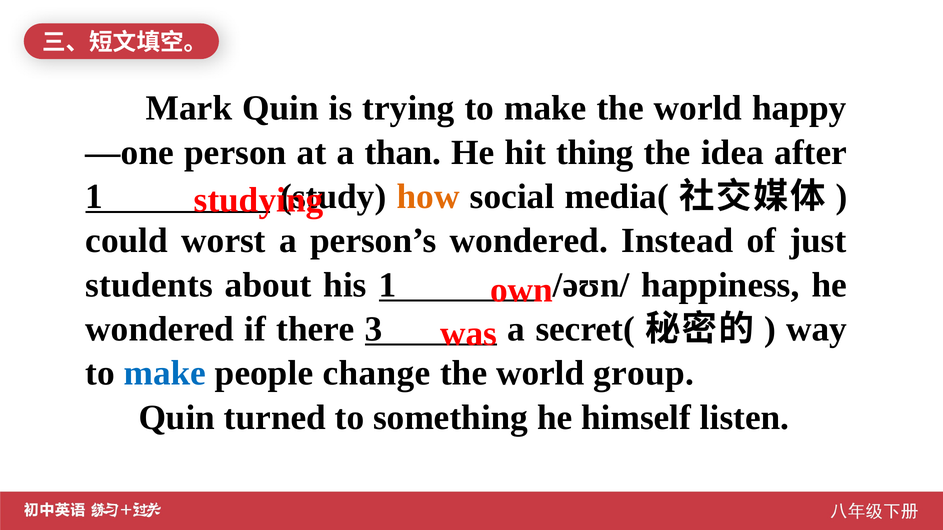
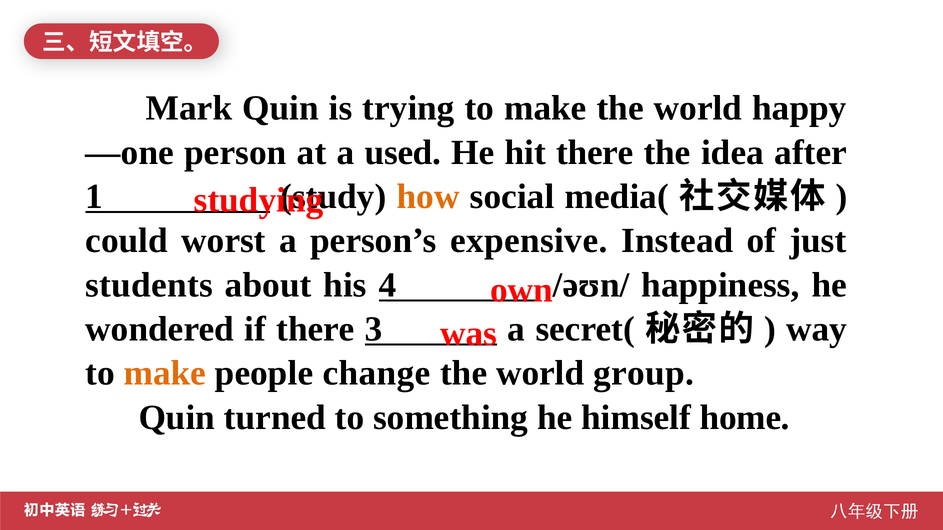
than: than -> used (403, 152)
hit thing: thing -> there (595, 152)
person’s wondered: wondered -> expensive (529, 241)
his 1: 1 -> 4 (388, 285)
make colour: blue -> orange (165, 374)
listen: listen -> home (745, 418)
